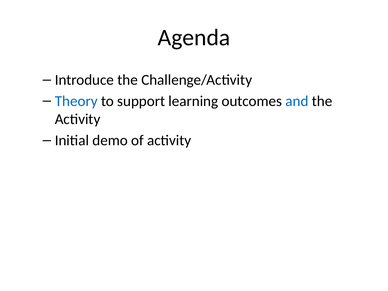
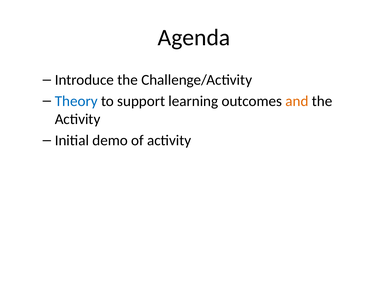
and colour: blue -> orange (297, 101)
